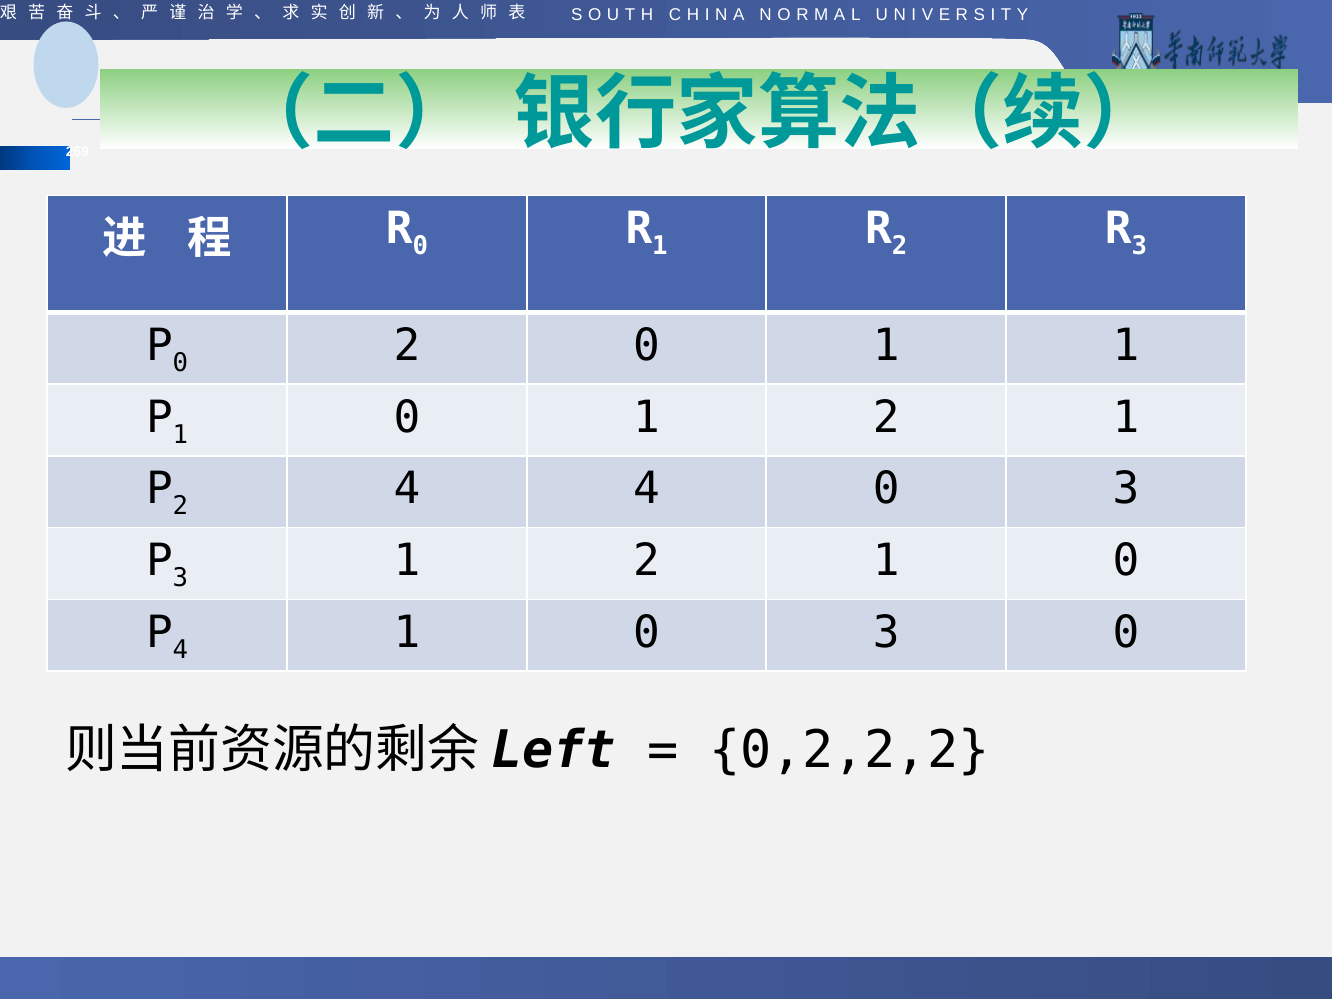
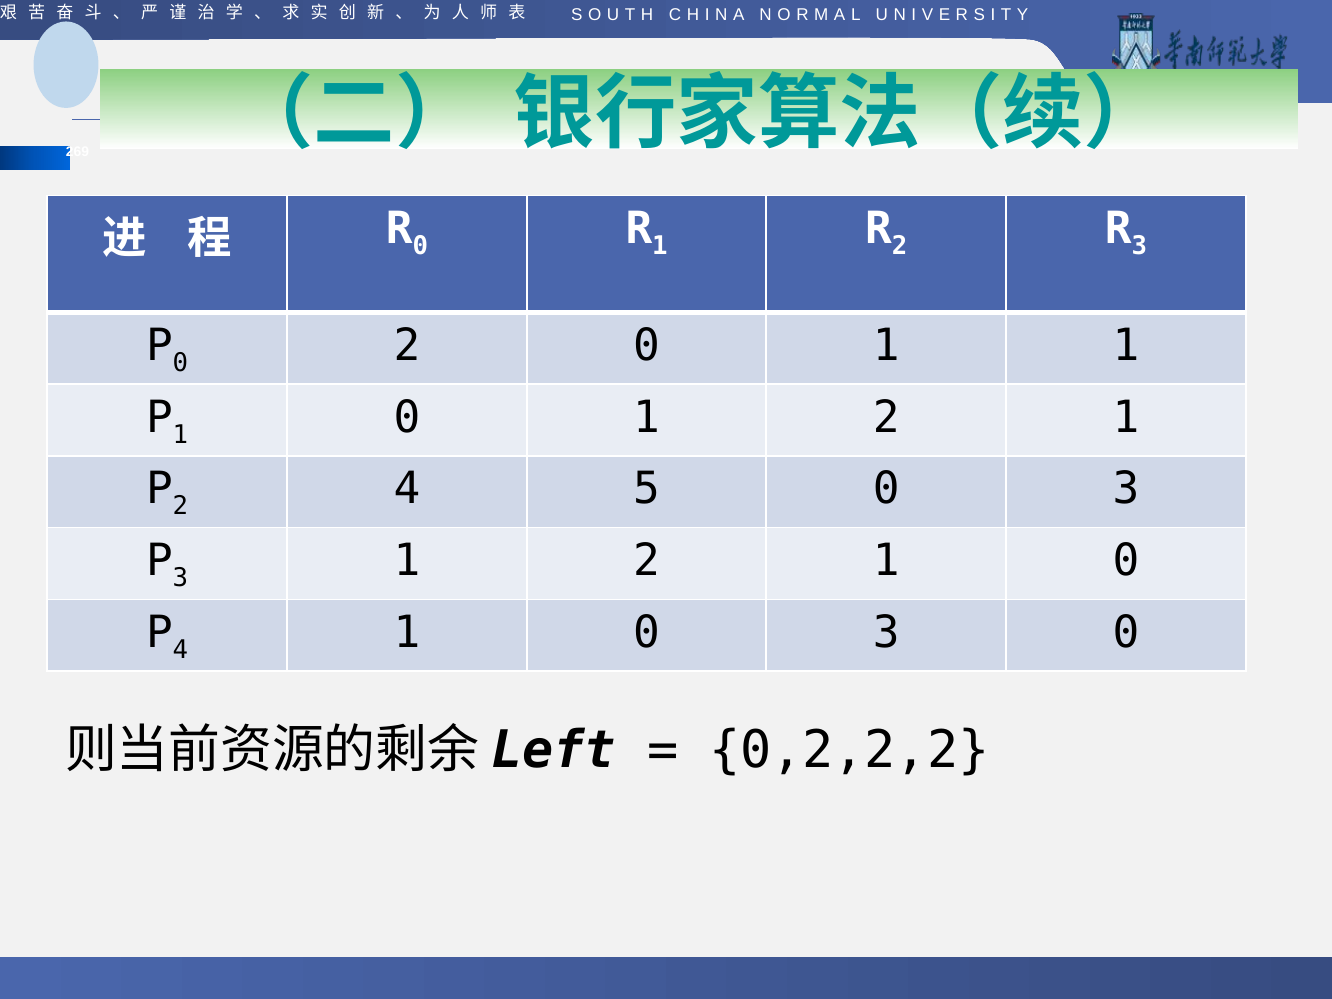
4 4: 4 -> 5 (647, 489)
